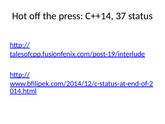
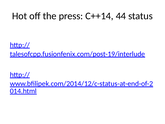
37: 37 -> 44 (121, 16)
